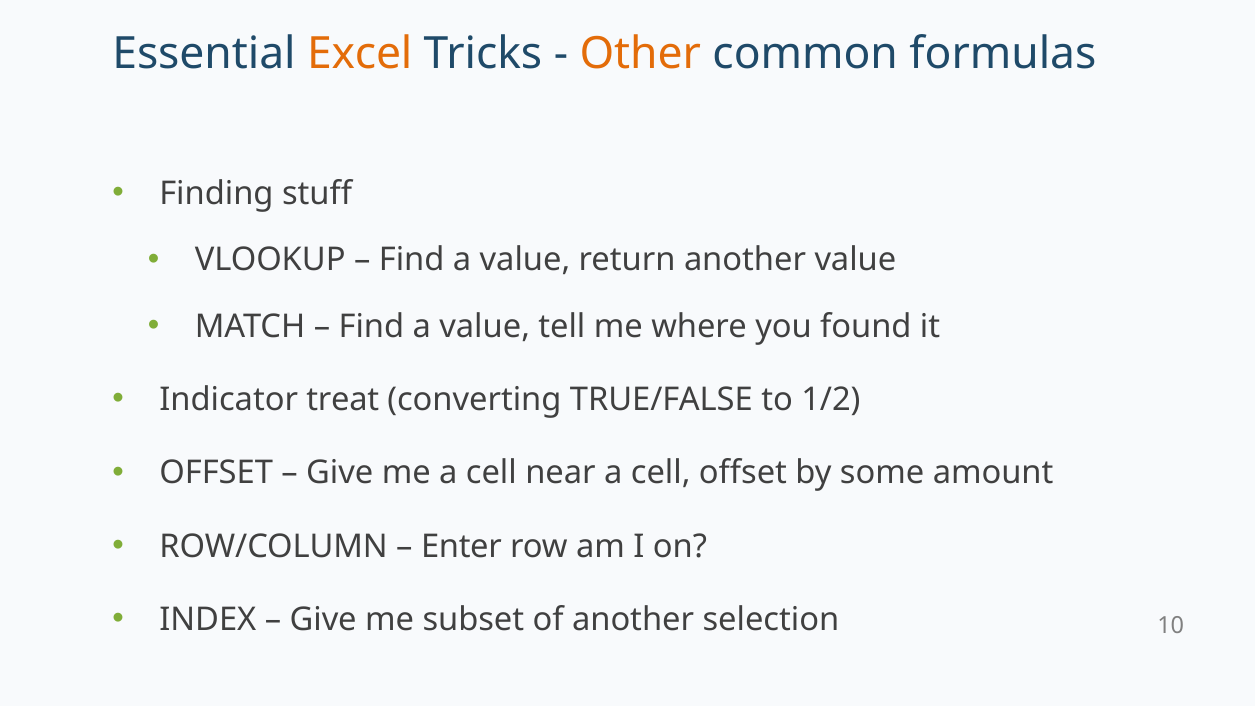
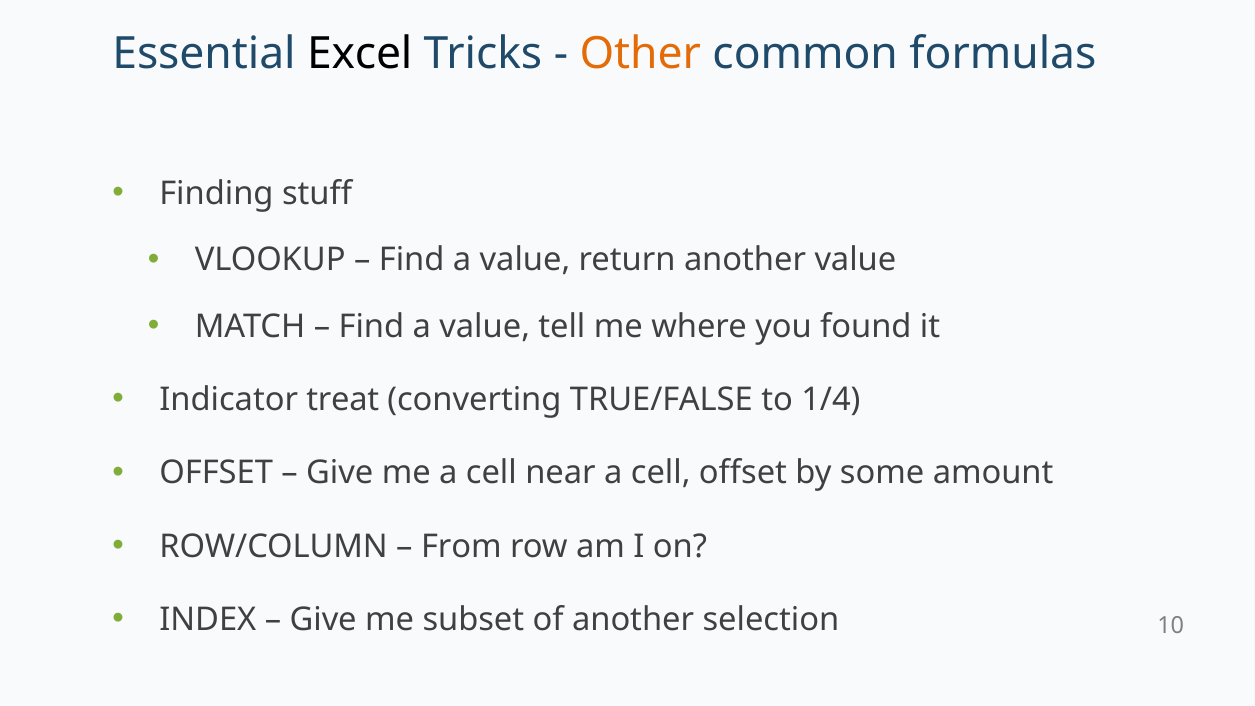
Excel colour: orange -> black (360, 53)
1/2: 1/2 -> 1/4 (831, 400)
Enter: Enter -> From (461, 546)
